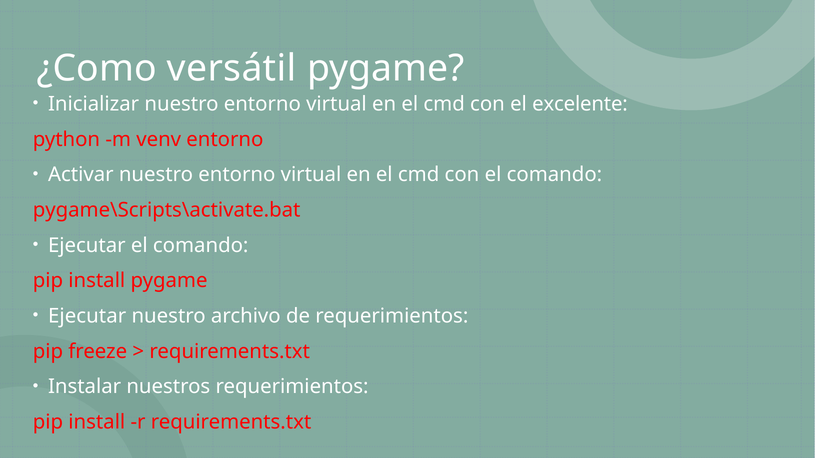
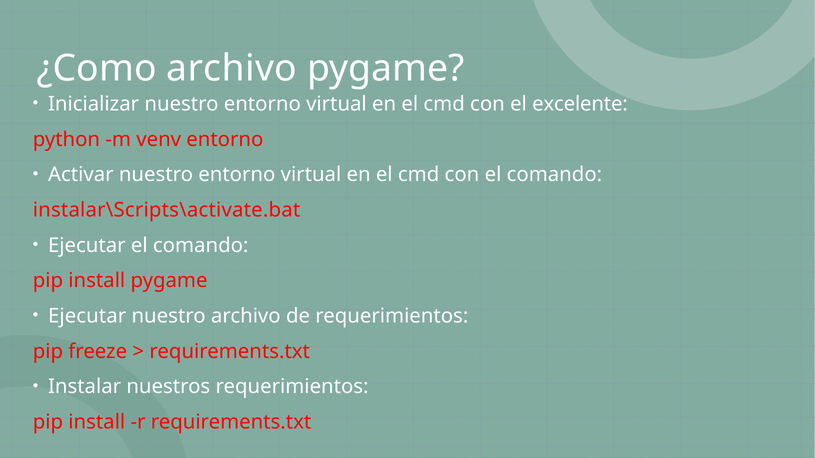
¿Como versátil: versátil -> archivo (232, 68)
pygame\Scripts\activate.bat: pygame\Scripts\activate.bat -> instalar\Scripts\activate.bat (167, 210)
